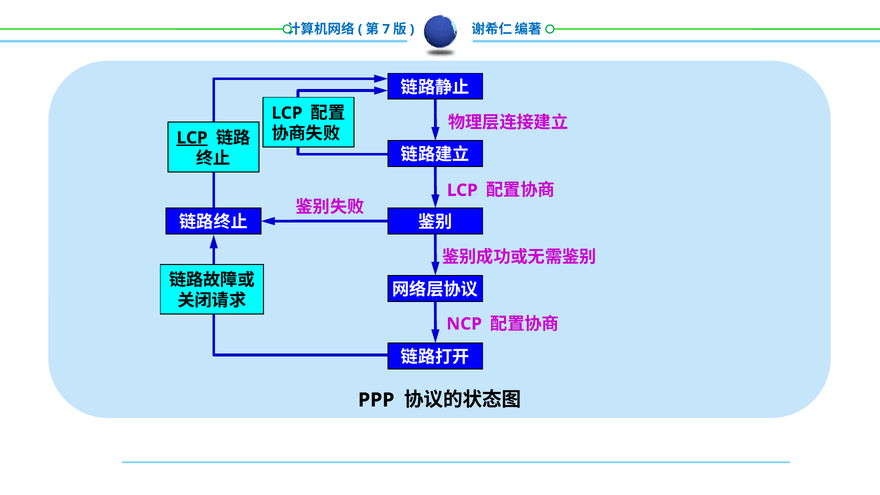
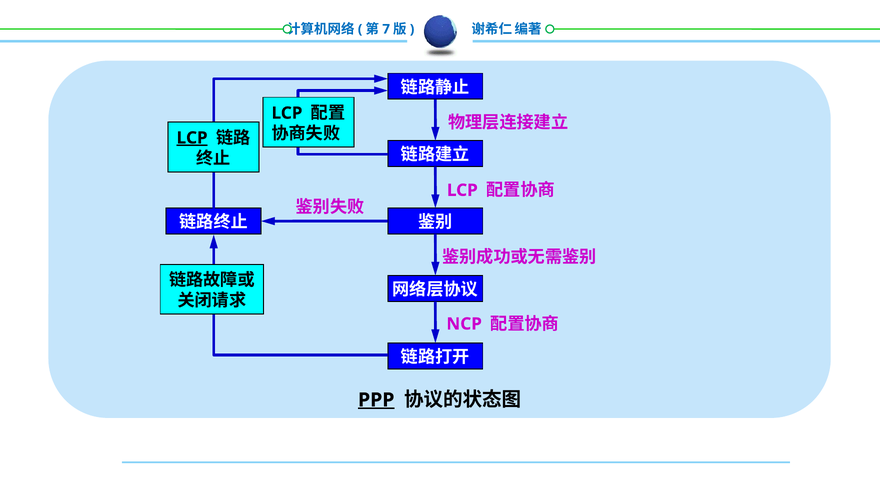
PPP underline: none -> present (376, 400)
